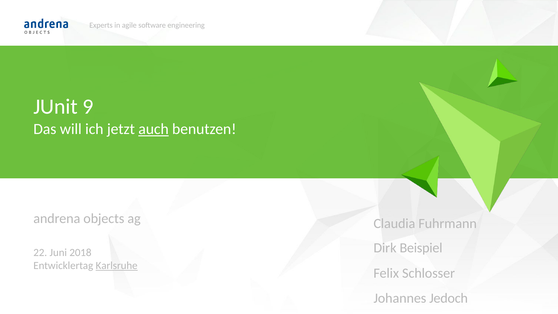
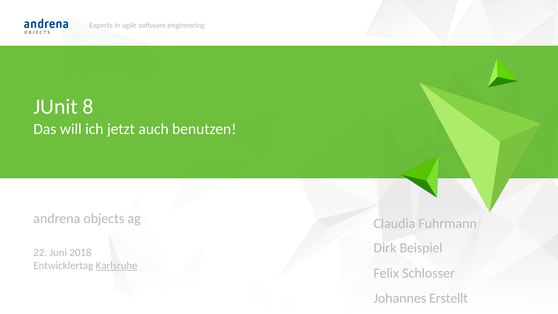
9: 9 -> 8 (88, 107)
auch underline: present -> none (154, 129)
Jedoch: Jedoch -> Erstellt (449, 298)
